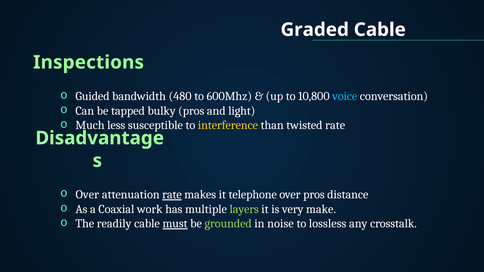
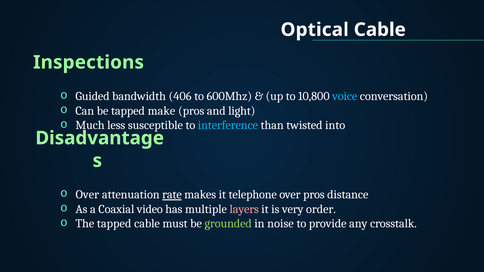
Graded: Graded -> Optical (315, 30)
480: 480 -> 406 (180, 96)
bulky: bulky -> make (161, 111)
interference colour: yellow -> light blue (228, 125)
twisted rate: rate -> into (335, 125)
work: work -> video (150, 209)
layers colour: light green -> pink (244, 209)
make: make -> order (321, 209)
The readily: readily -> tapped (114, 224)
must underline: present -> none (175, 224)
lossless: lossless -> provide (328, 224)
